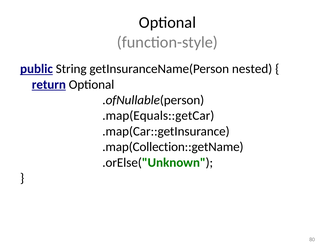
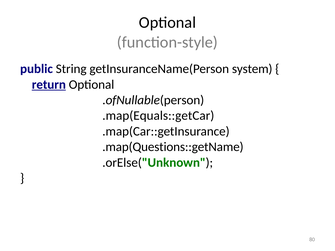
public underline: present -> none (36, 69)
nested: nested -> system (252, 69)
.map(Collection::getName: .map(Collection::getName -> .map(Questions::getName (173, 147)
